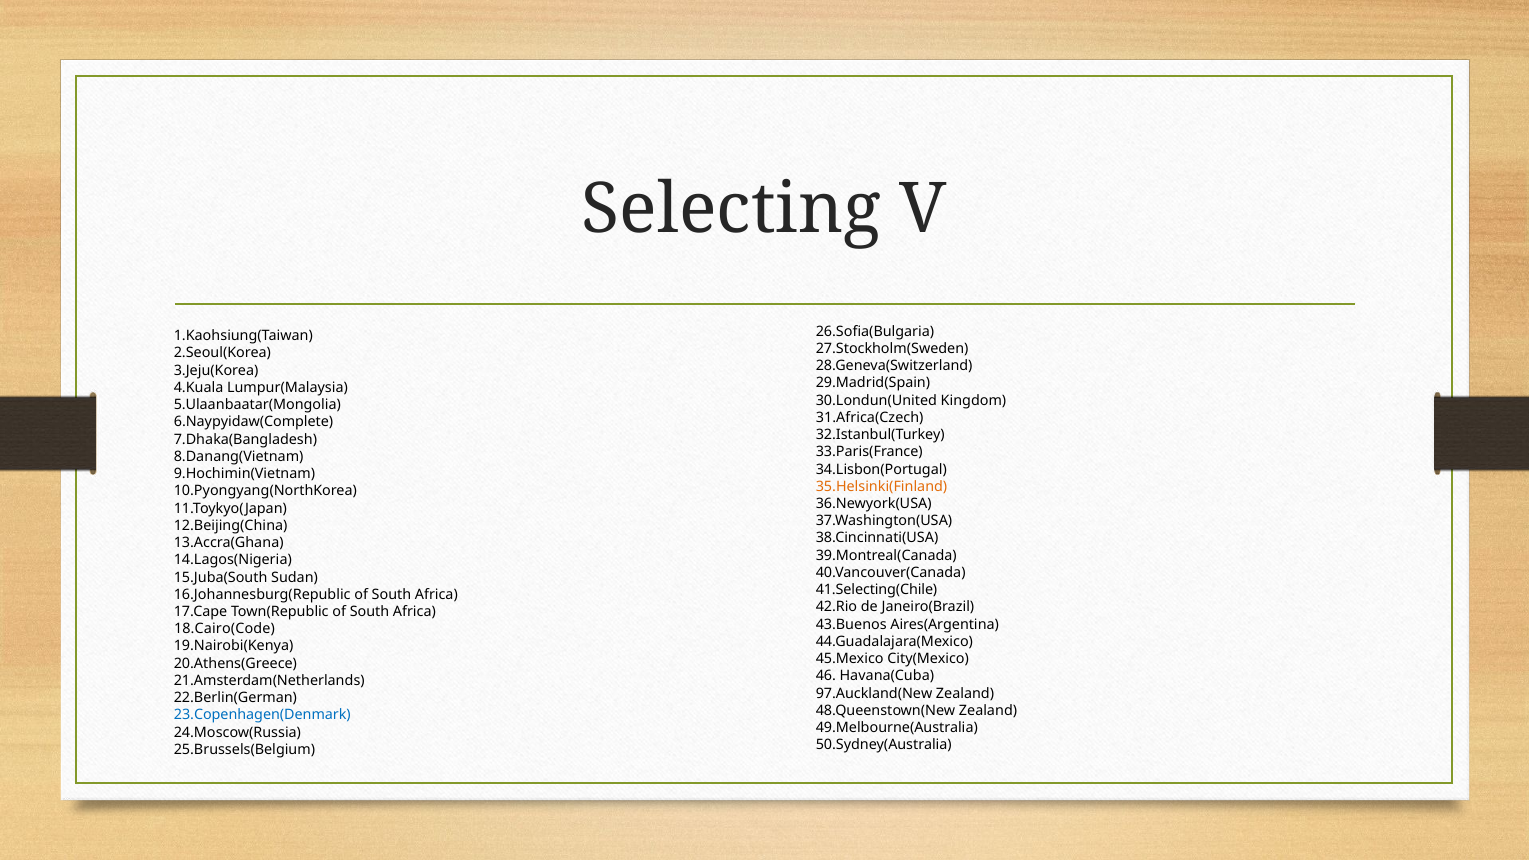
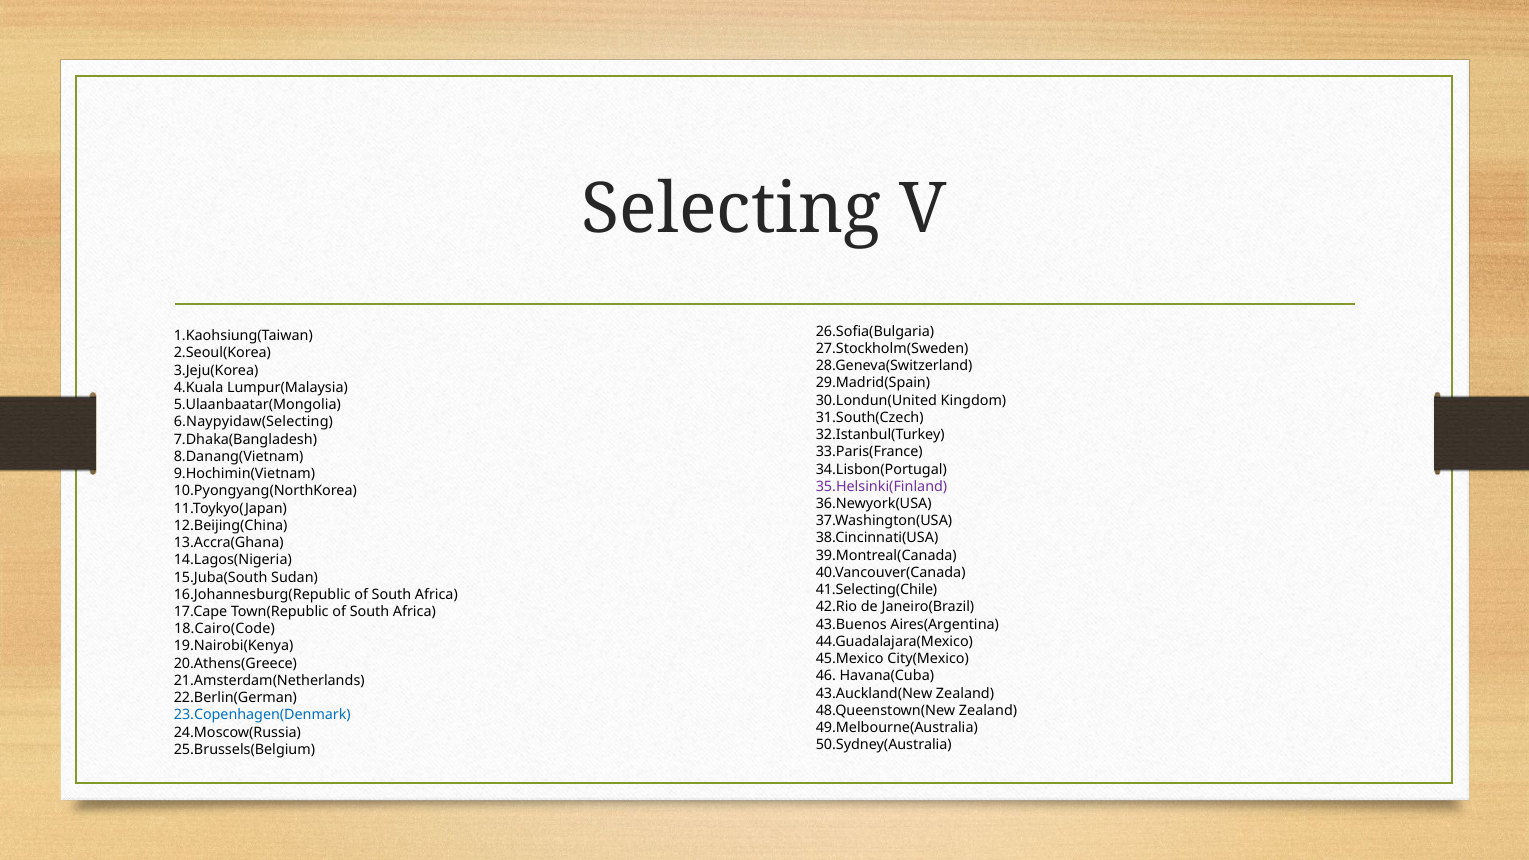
31.Africa(Czech: 31.Africa(Czech -> 31.South(Czech (870, 418)
6.Naypyidaw(Complete: 6.Naypyidaw(Complete -> 6.Naypyidaw(Selecting (253, 422)
35.Helsinki(Finland colour: orange -> purple (882, 487)
97.Auckland(New: 97.Auckland(New -> 43.Auckland(New (874, 694)
